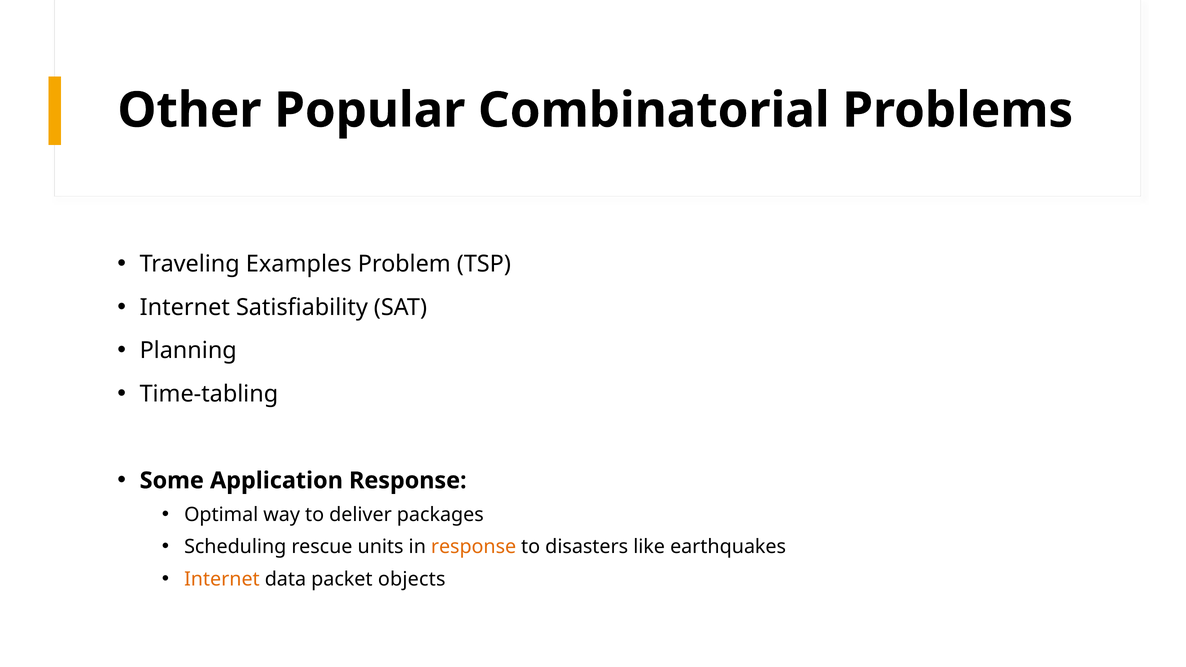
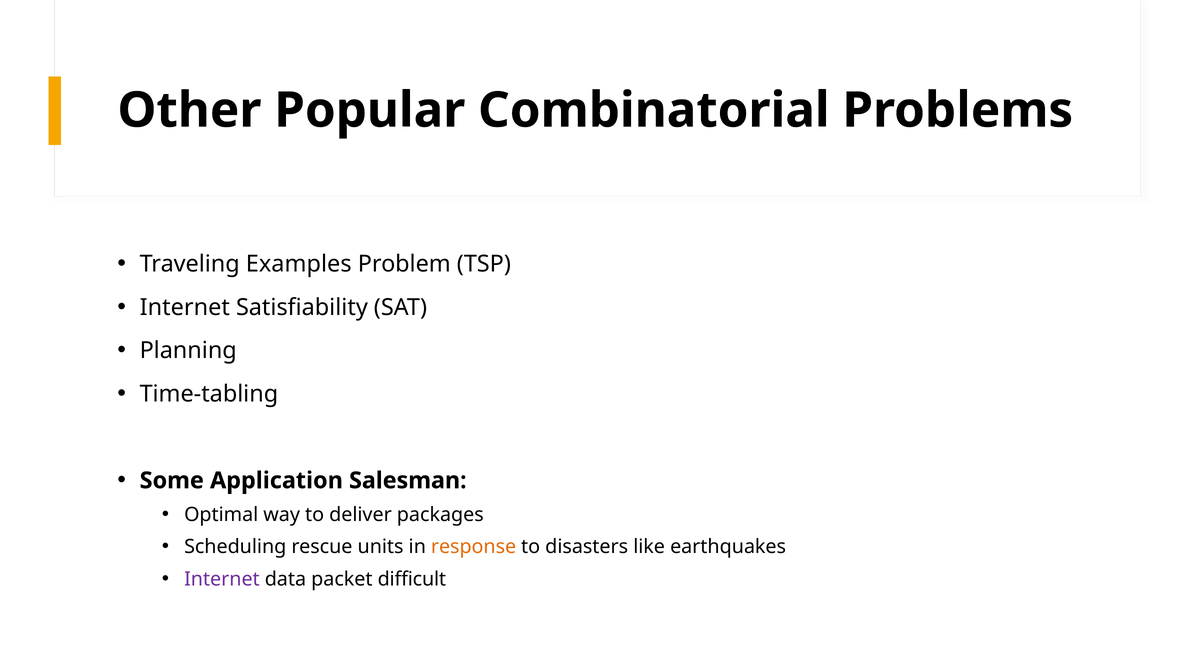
Application Response: Response -> Salesman (408, 481)
Internet colour: orange -> purple (222, 579)
objects: objects -> difficult (412, 579)
